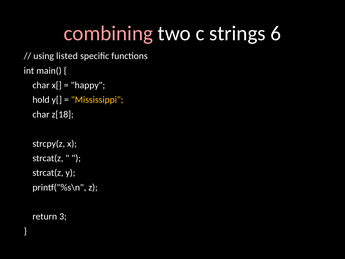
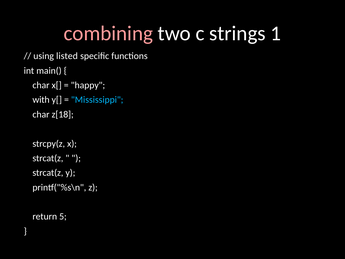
6: 6 -> 1 (276, 33)
hold: hold -> with (41, 100)
Mississippi colour: yellow -> light blue (97, 100)
3: 3 -> 5 (63, 216)
